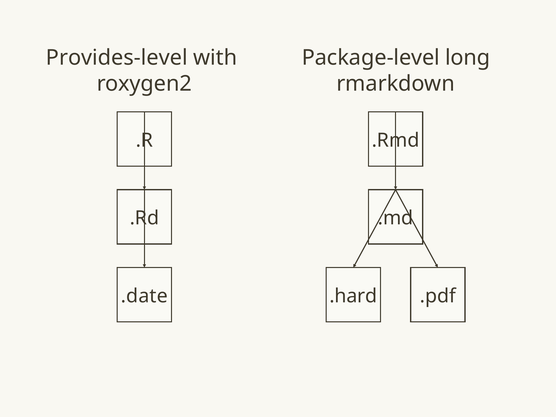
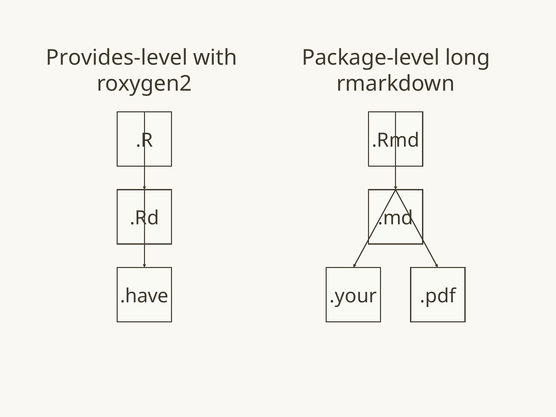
.date: .date -> .have (144, 296)
.hard: .hard -> .your (353, 296)
